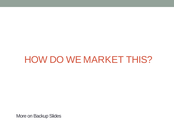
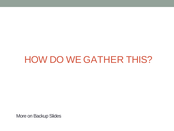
MARKET: MARKET -> GATHER (104, 60)
